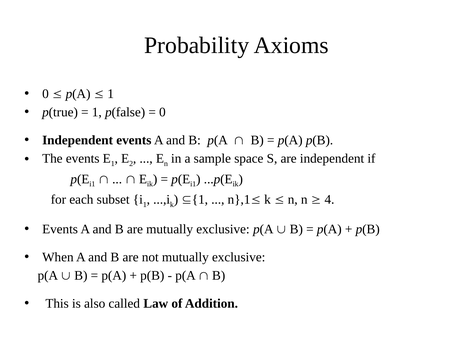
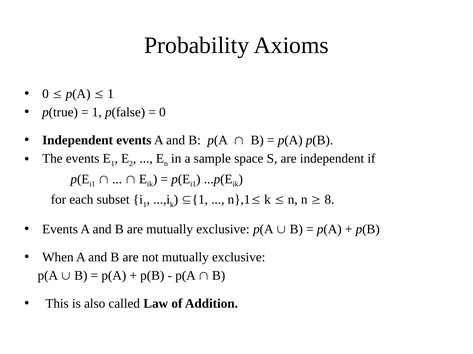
4: 4 -> 8 (329, 200)
